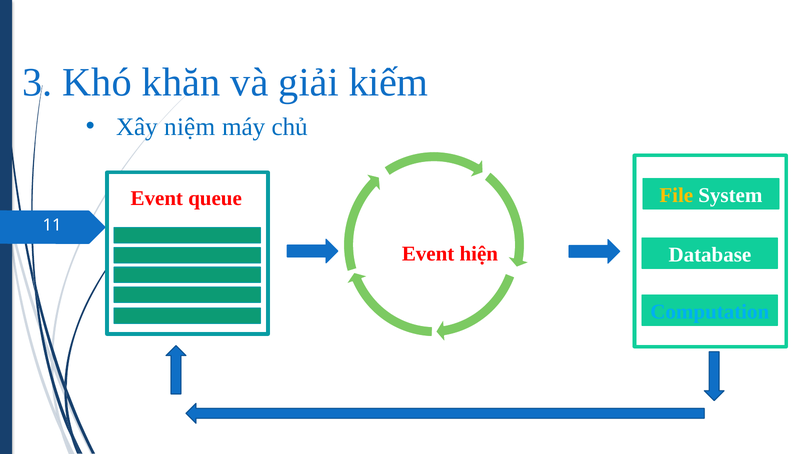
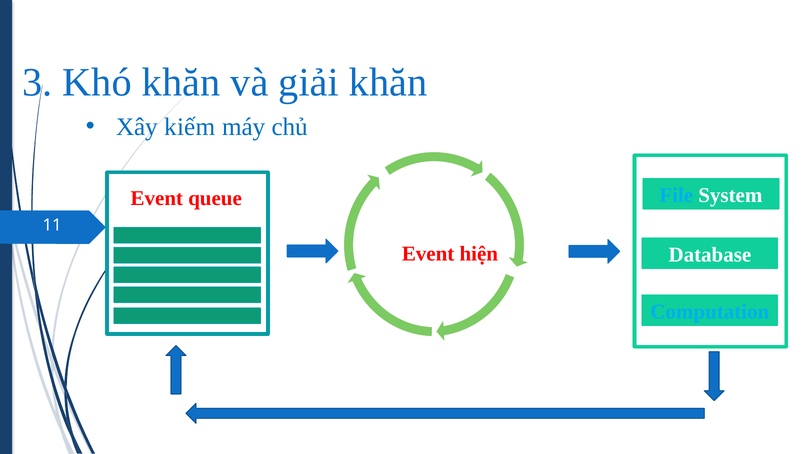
giải kiếm: kiếm -> khăn (388, 83)
niệm: niệm -> kiếm (190, 127)
File colour: yellow -> light blue (676, 195)
